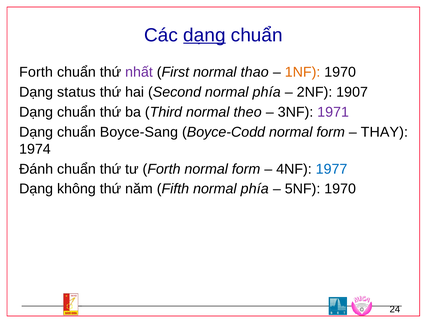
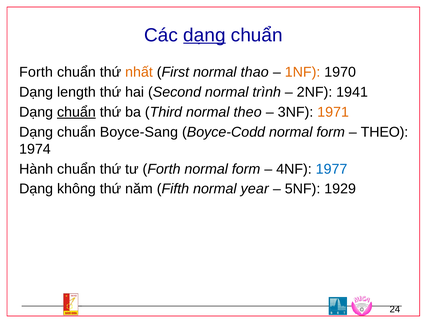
nhất colour: purple -> orange (139, 72)
status: status -> length (76, 92)
Second normal phía: phía -> trình (267, 92)
1907: 1907 -> 1941 (352, 92)
chuẩn underline: none -> present (76, 112)
1971 colour: purple -> orange (333, 112)
THAY: THAY -> THEO (384, 132)
Đánh: Đánh -> Hành (36, 169)
Fifth normal phía: phía -> year (255, 189)
5NF 1970: 1970 -> 1929 (340, 189)
